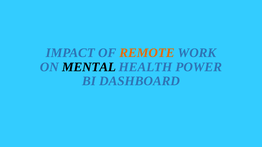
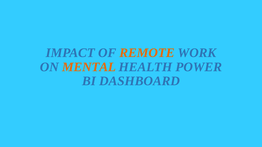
MENTAL colour: black -> orange (89, 67)
